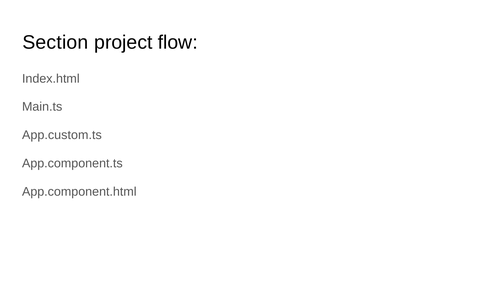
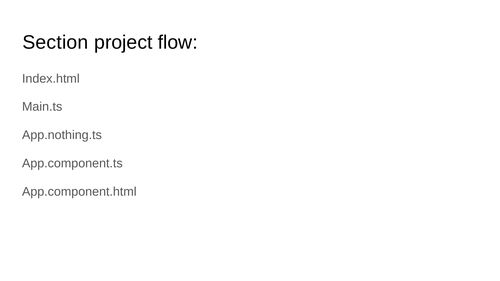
App.custom.ts: App.custom.ts -> App.nothing.ts (62, 135)
